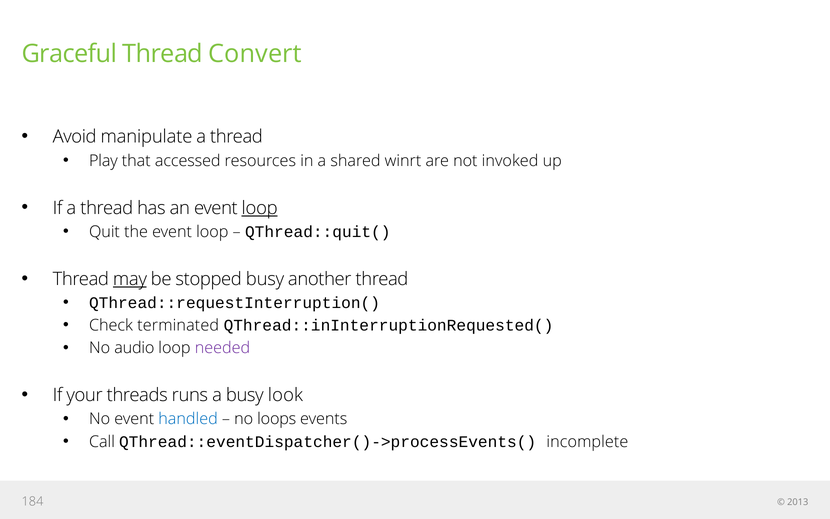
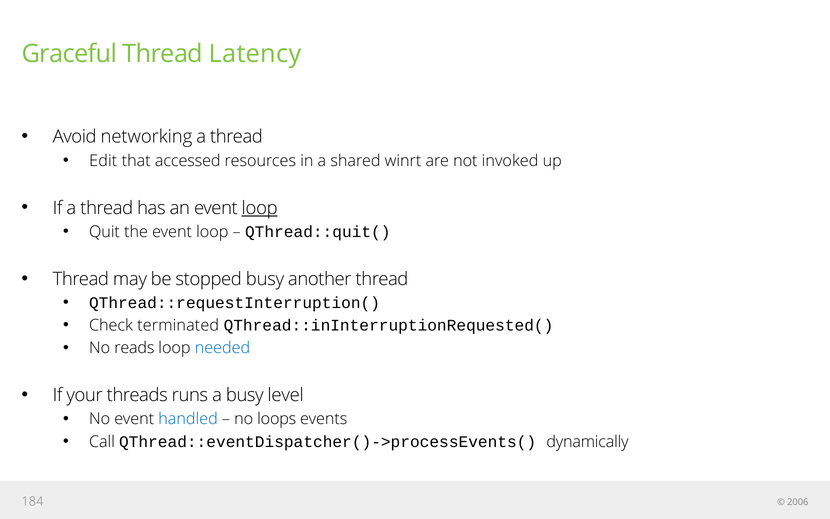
Convert: Convert -> Latency (255, 54)
manipulate: manipulate -> networking (146, 137)
Play: Play -> Edit (103, 161)
may underline: present -> none (130, 279)
audio: audio -> reads (134, 348)
needed colour: purple -> blue (222, 348)
look: look -> level (286, 395)
incomplete: incomplete -> dynamically (587, 442)
2013: 2013 -> 2006 (798, 502)
